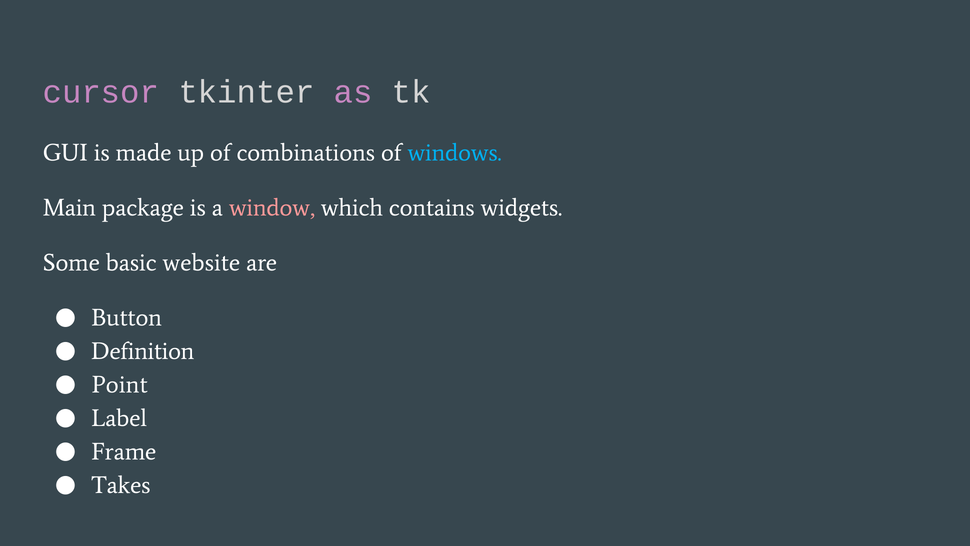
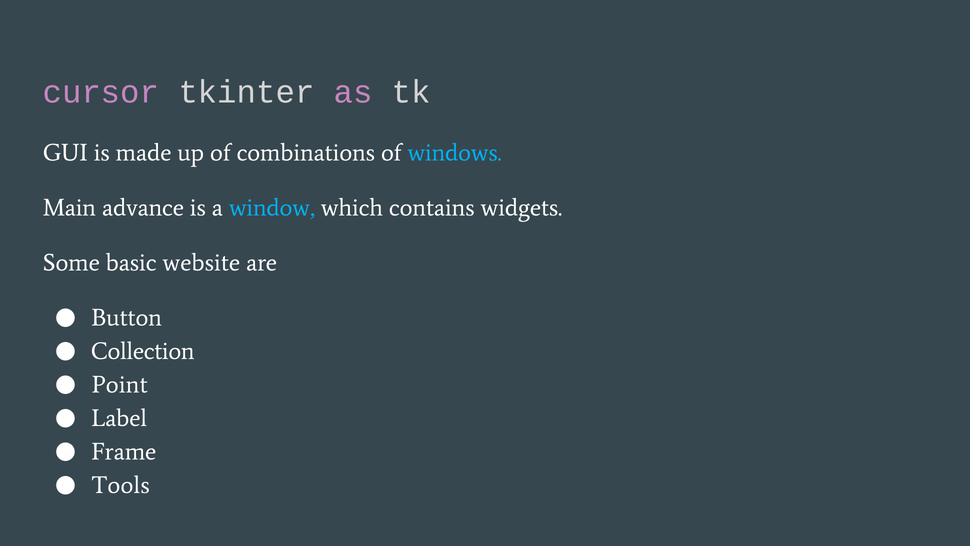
package: package -> advance (143, 208)
window colour: pink -> light blue (272, 208)
Definition: Definition -> Collection (143, 351)
Takes: Takes -> Tools (121, 485)
